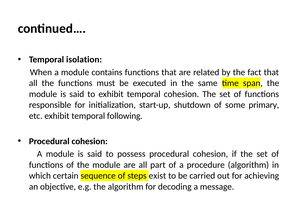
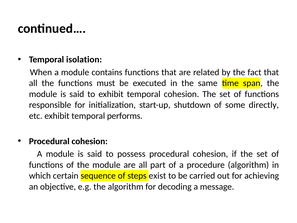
primary: primary -> directly (264, 105)
following: following -> performs (125, 116)
